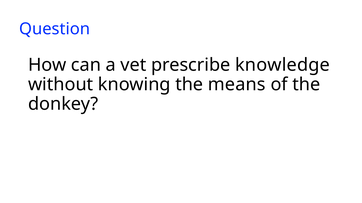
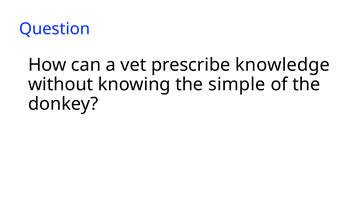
means: means -> simple (237, 85)
